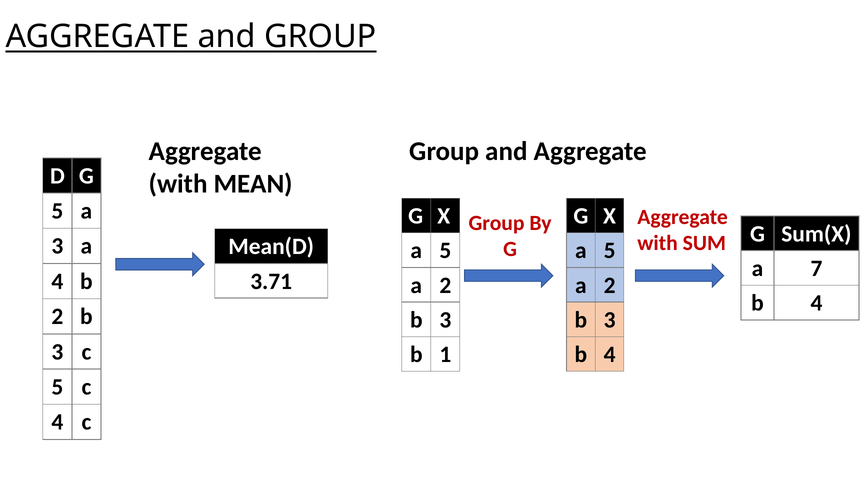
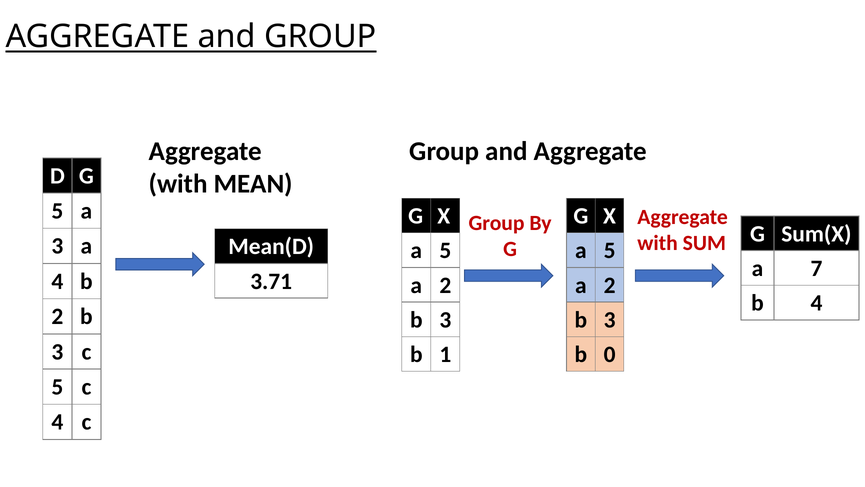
4: 4 -> 0 (610, 354)
